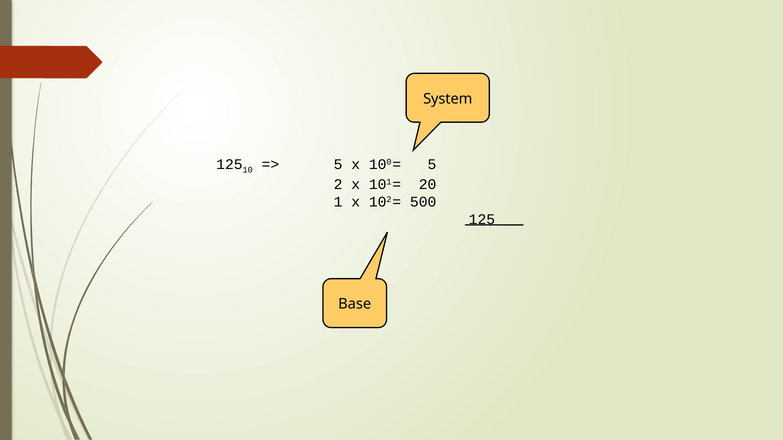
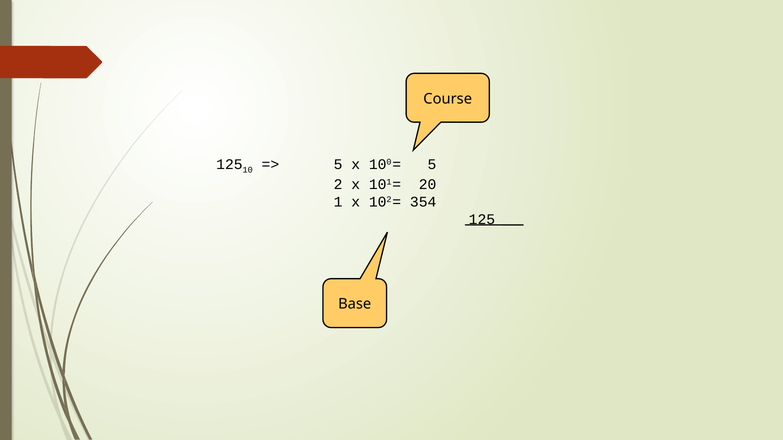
System: System -> Course (448, 99)
500: 500 -> 354 (423, 202)
